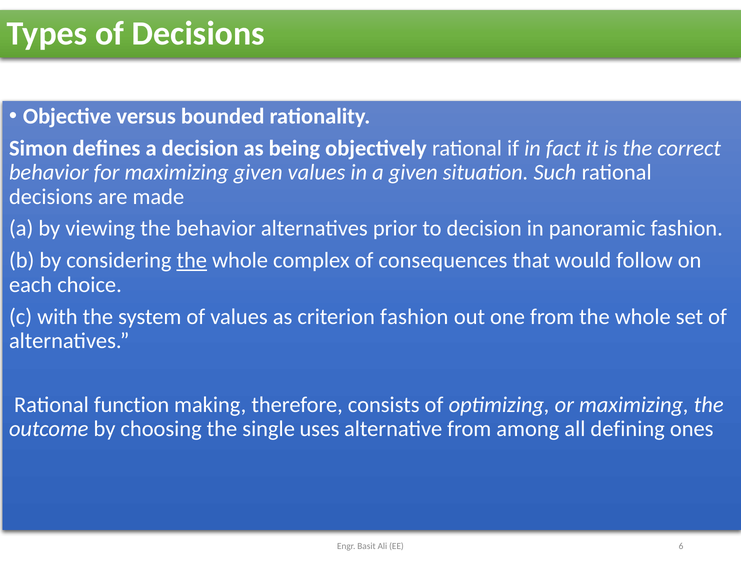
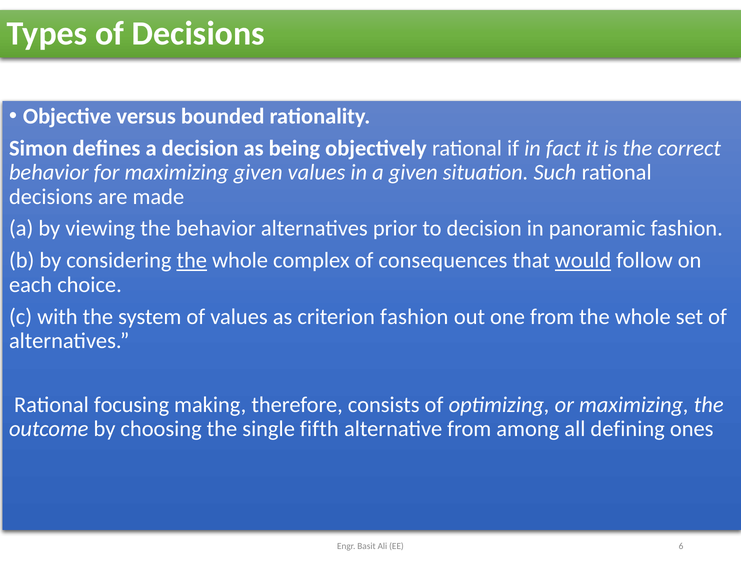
would underline: none -> present (583, 261)
function: function -> focusing (132, 405)
uses: uses -> fifth (319, 429)
